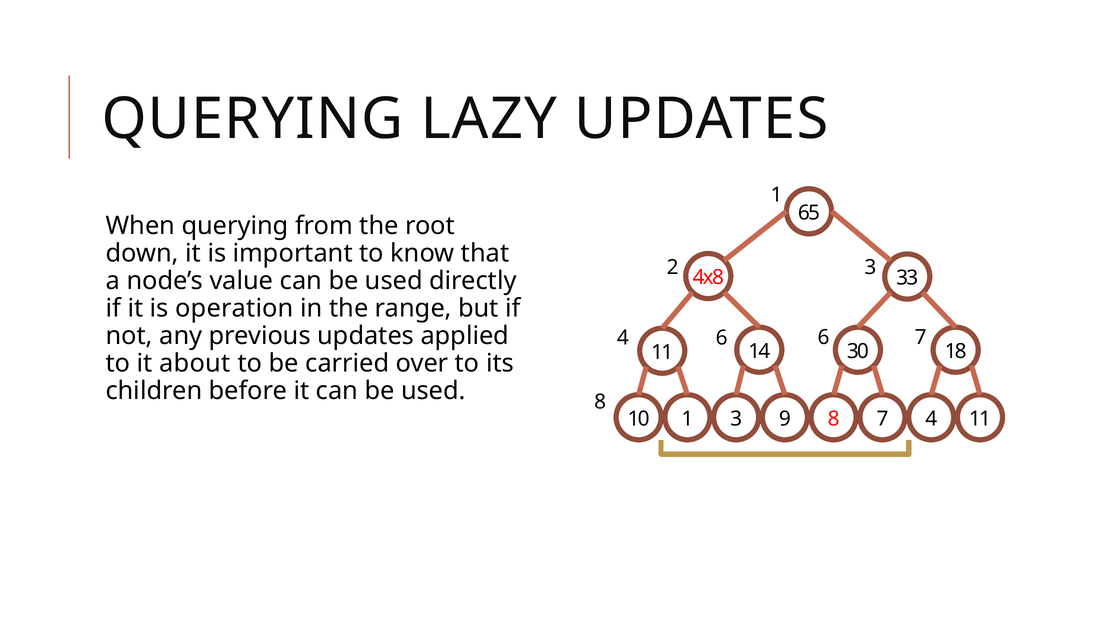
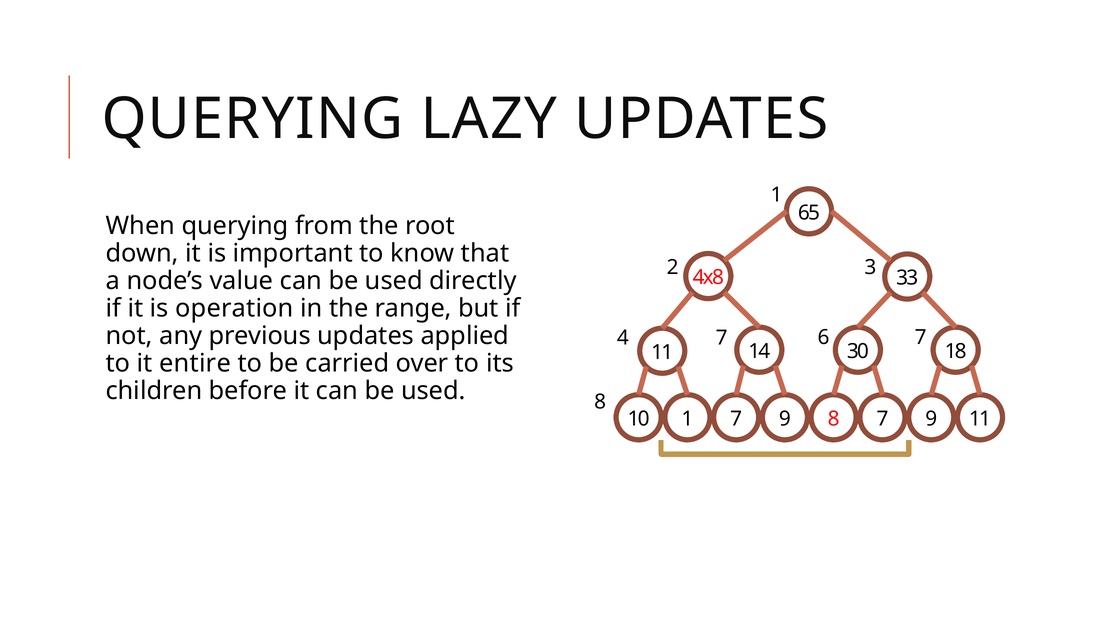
4 6: 6 -> 7 (722, 337)
about: about -> entire (195, 363)
1 3: 3 -> 7 (736, 418)
9 7 4: 4 -> 9 (931, 418)
